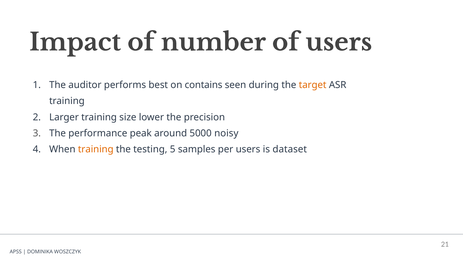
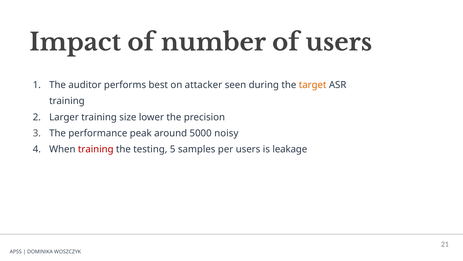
contains: contains -> attacker (203, 85)
training colour: orange -> red (96, 149)
dataset: dataset -> leakage (290, 149)
